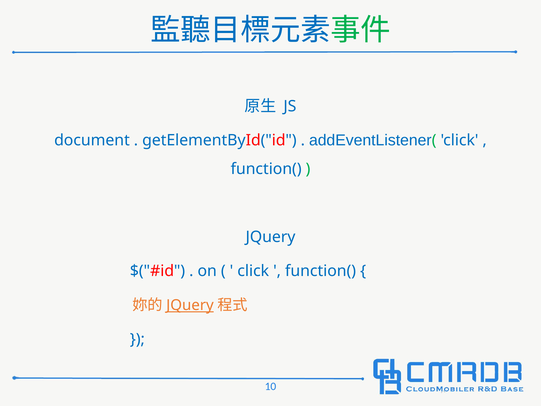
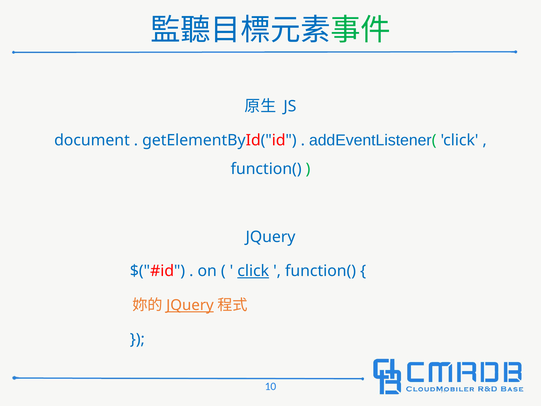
click underline: none -> present (253, 271)
